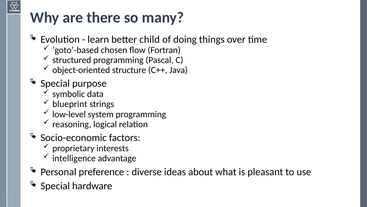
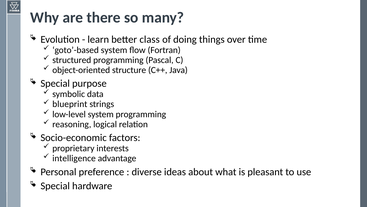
child: child -> class (150, 39)
goto’-based chosen: chosen -> system (114, 50)
